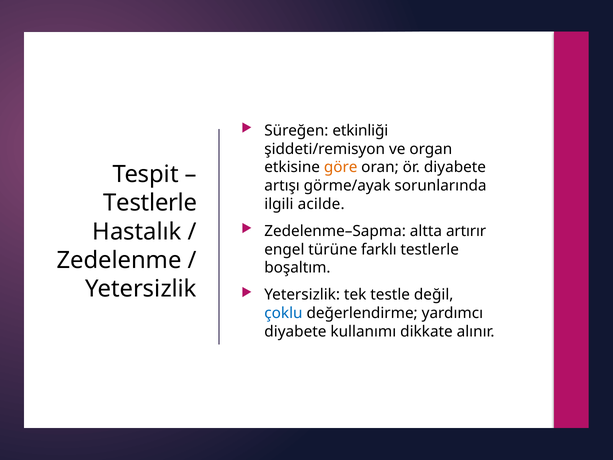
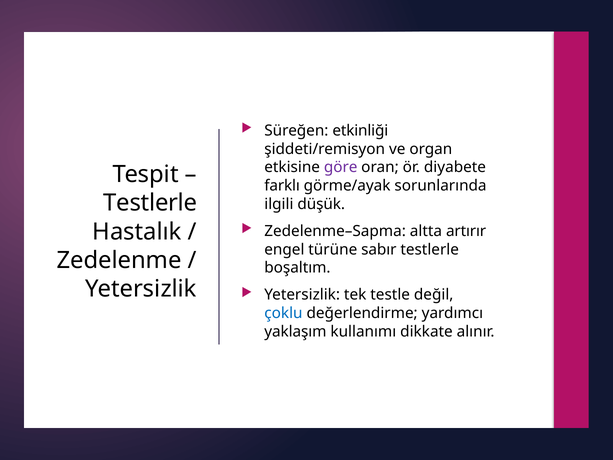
göre colour: orange -> purple (341, 167)
artışı: artışı -> farklı (282, 186)
acilde: acilde -> düşük (321, 204)
farklı: farklı -> sabır (379, 249)
diyabete: diyabete -> yaklaşım (295, 331)
